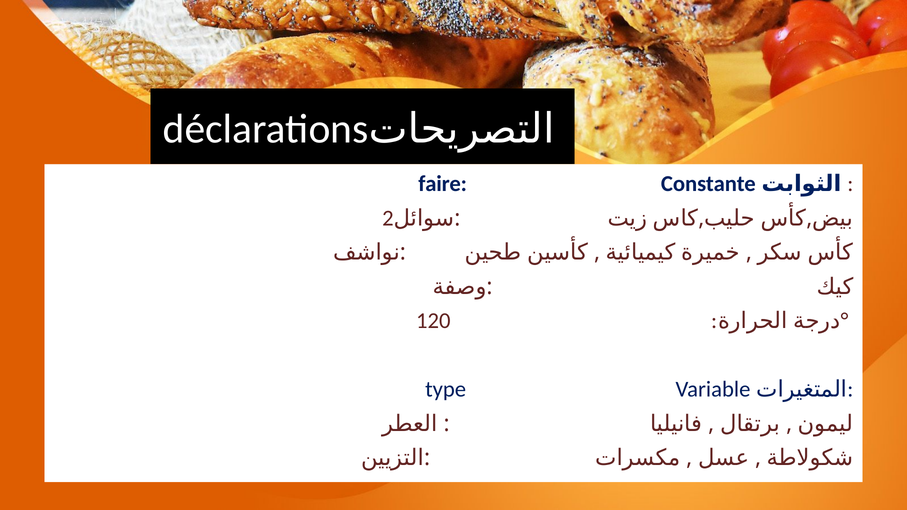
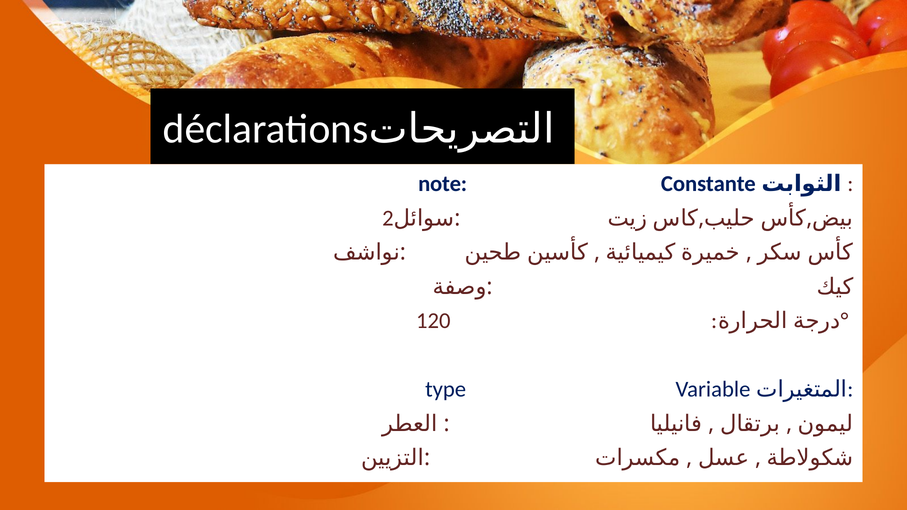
faire: faire -> note (443, 184)
